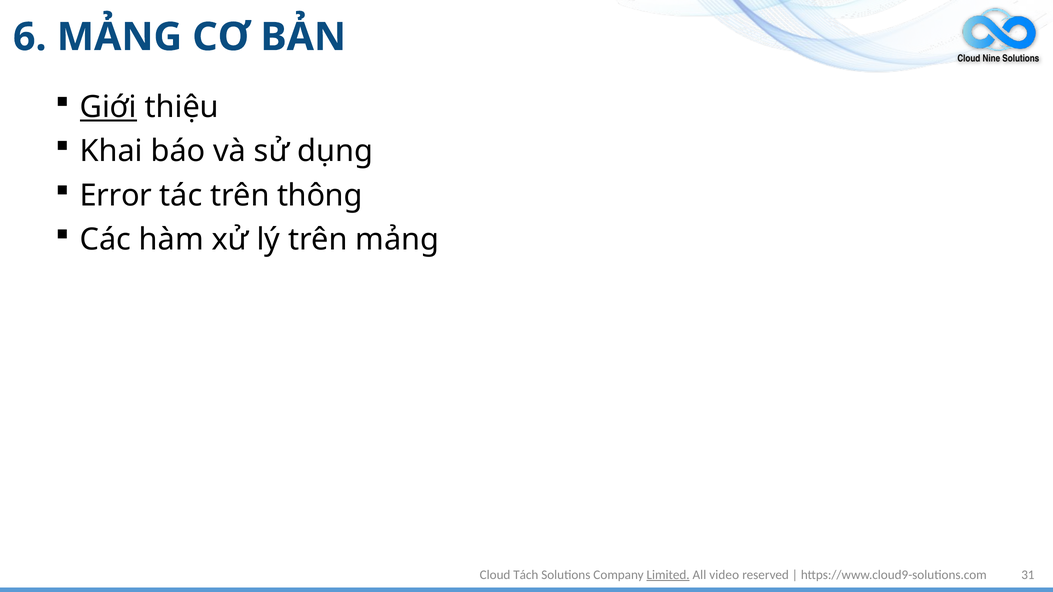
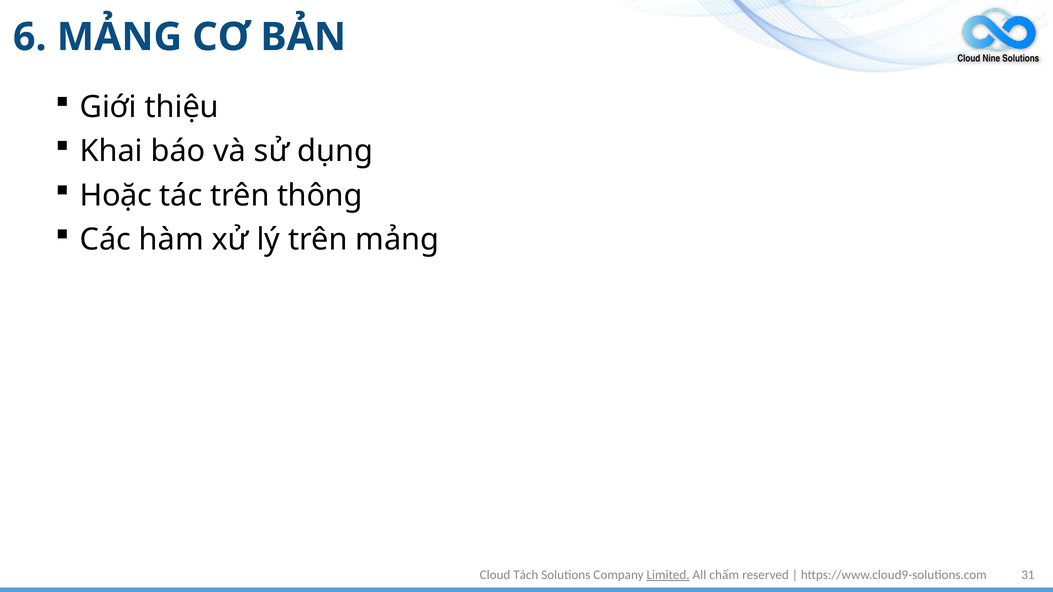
Giới underline: present -> none (108, 107)
Error: Error -> Hoặc (116, 196)
video: video -> chấm (724, 575)
